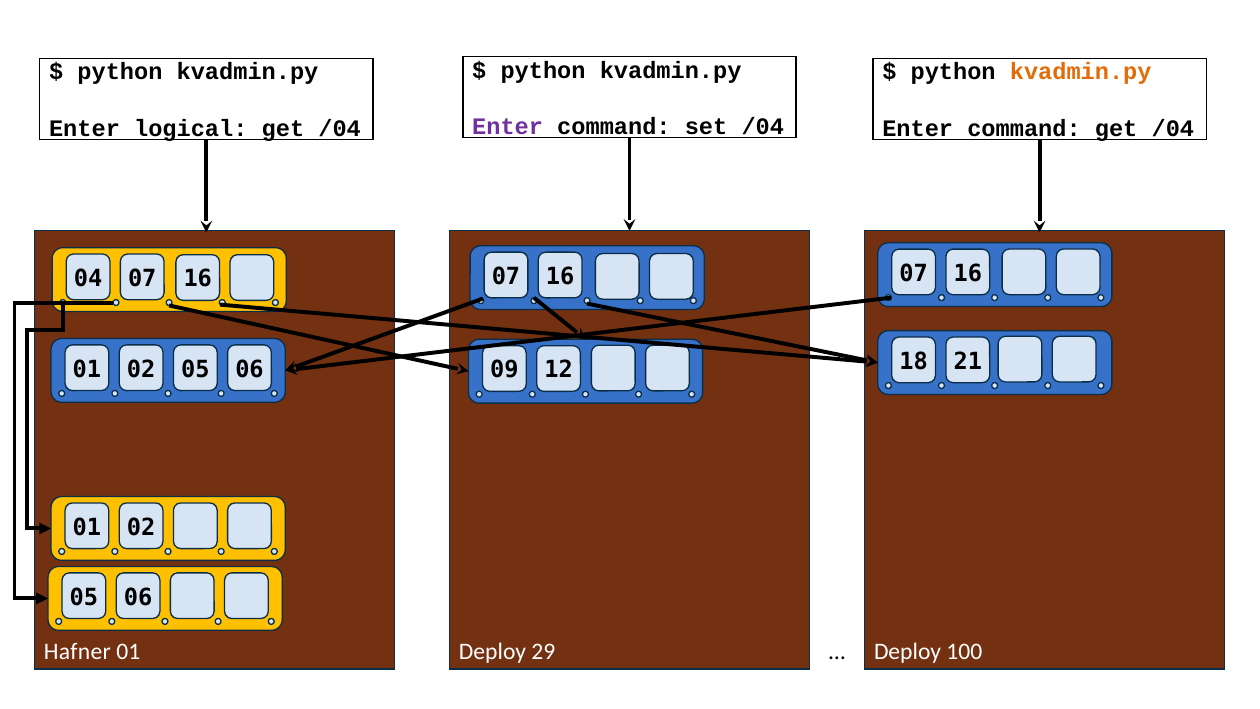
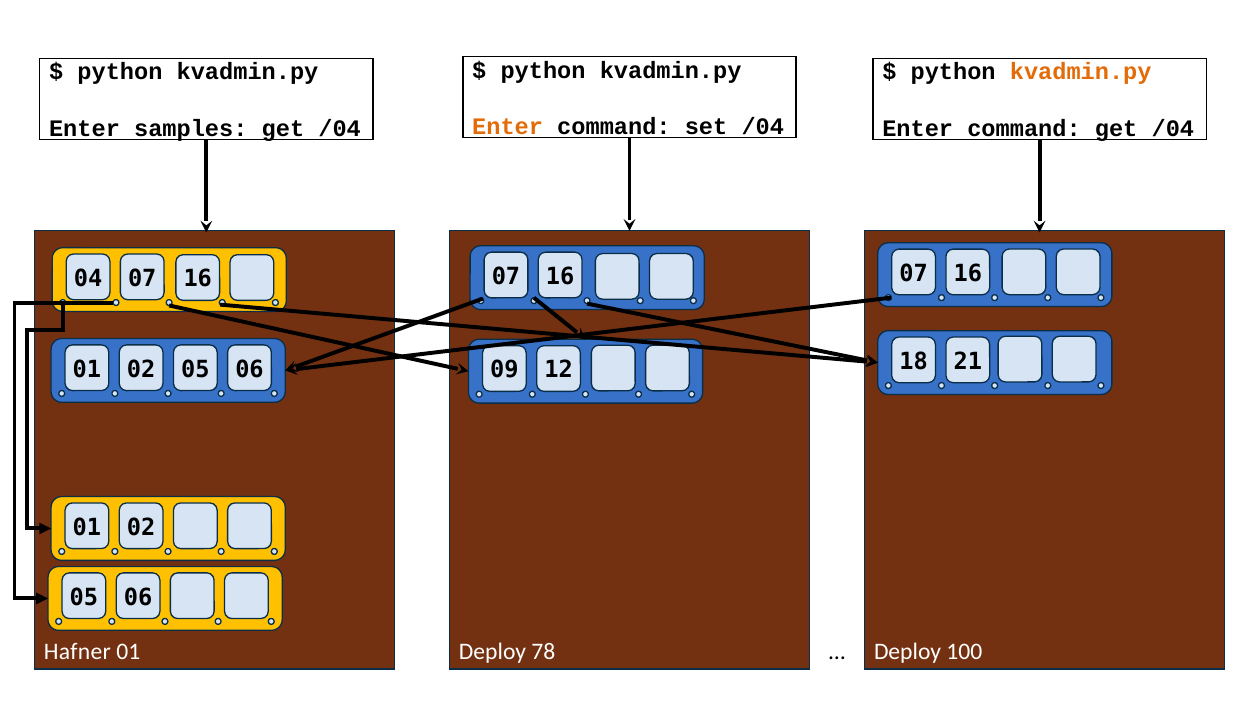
Enter colour: purple -> orange (508, 127)
logical: logical -> samples (191, 129)
29: 29 -> 78 (543, 652)
